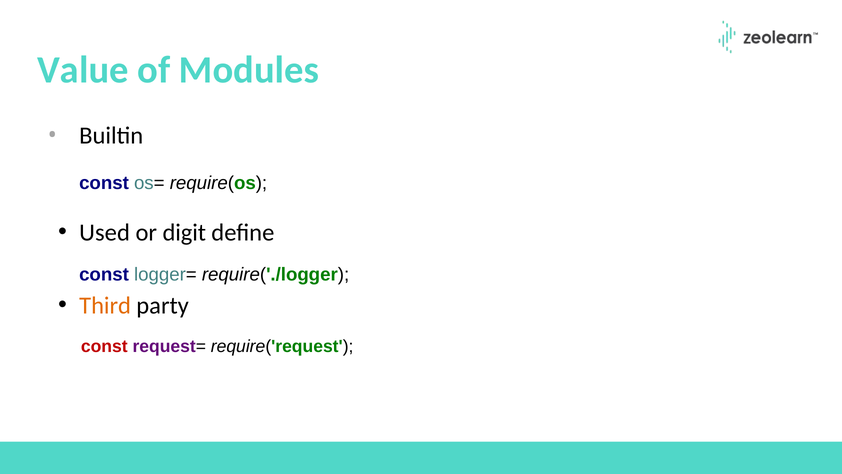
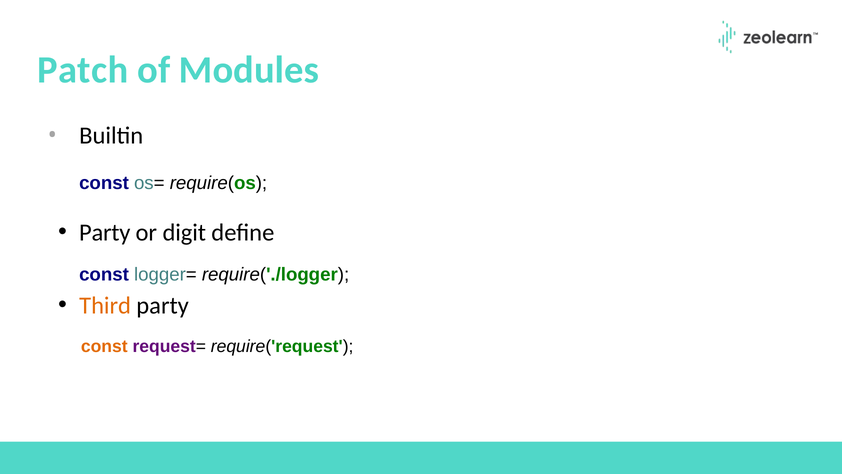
Value: Value -> Patch (83, 70)
Used: Used -> Party (105, 232)
const colour: red -> orange (104, 346)
